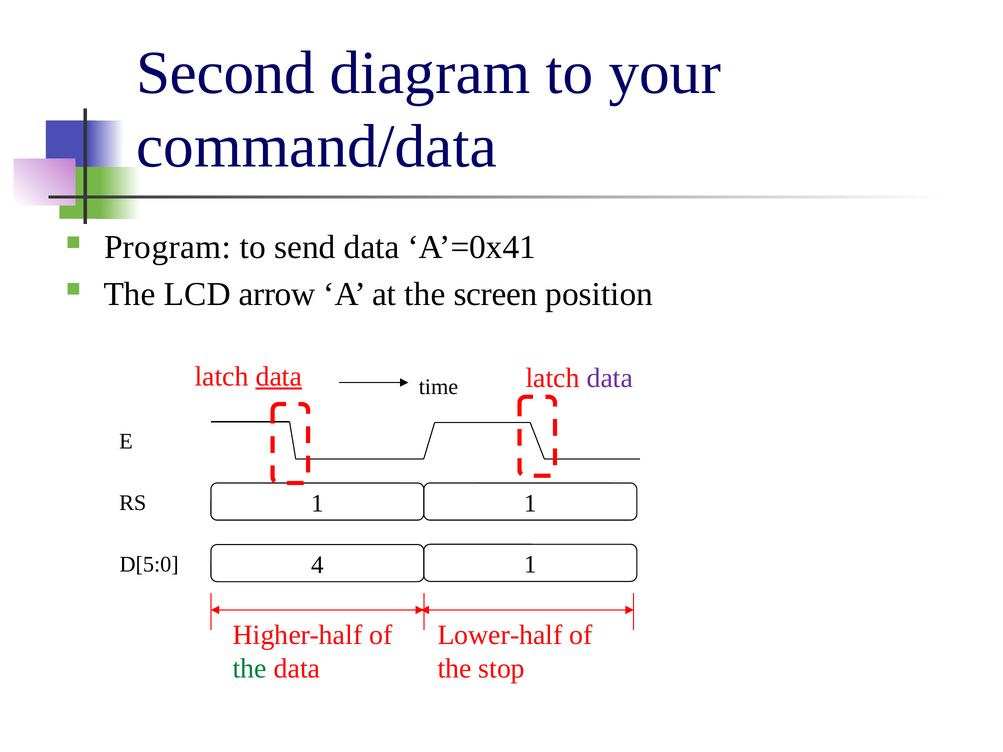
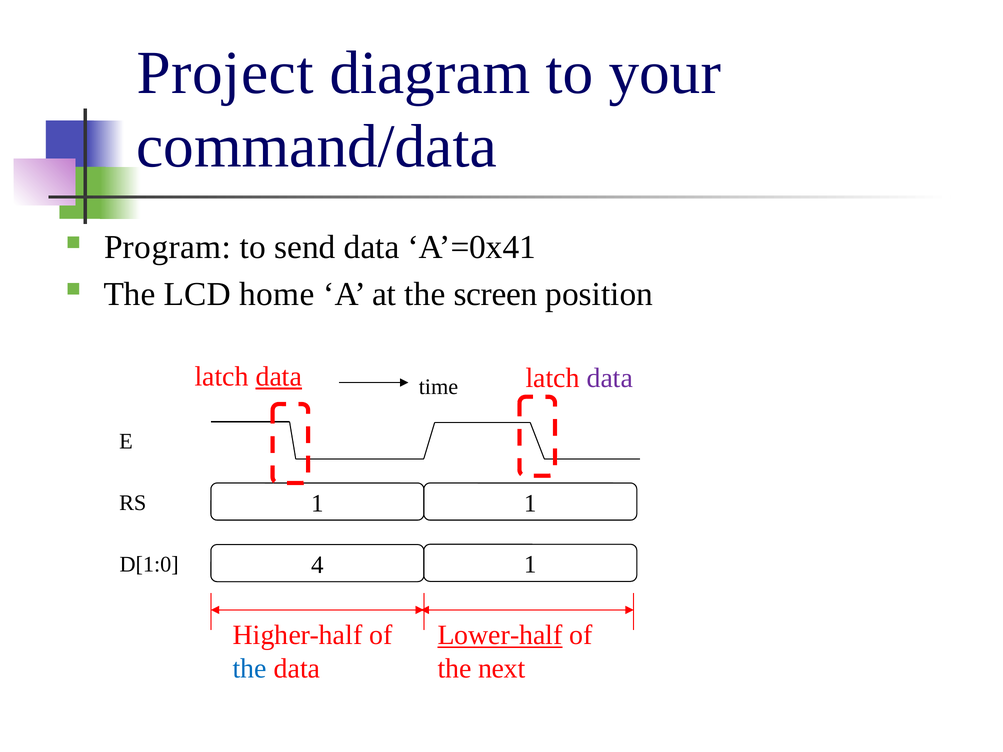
Second: Second -> Project (225, 73)
arrow: arrow -> home (277, 294)
D[5:0: D[5:0 -> D[1:0 (149, 564)
Lower-half underline: none -> present (500, 635)
the colour: green -> blue (250, 669)
stop: stop -> next (502, 669)
